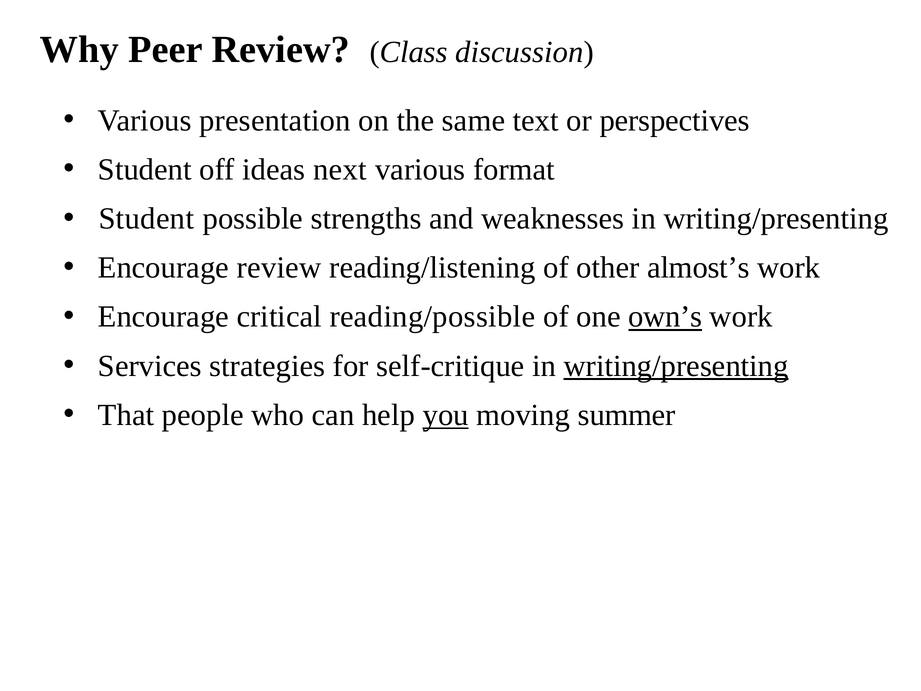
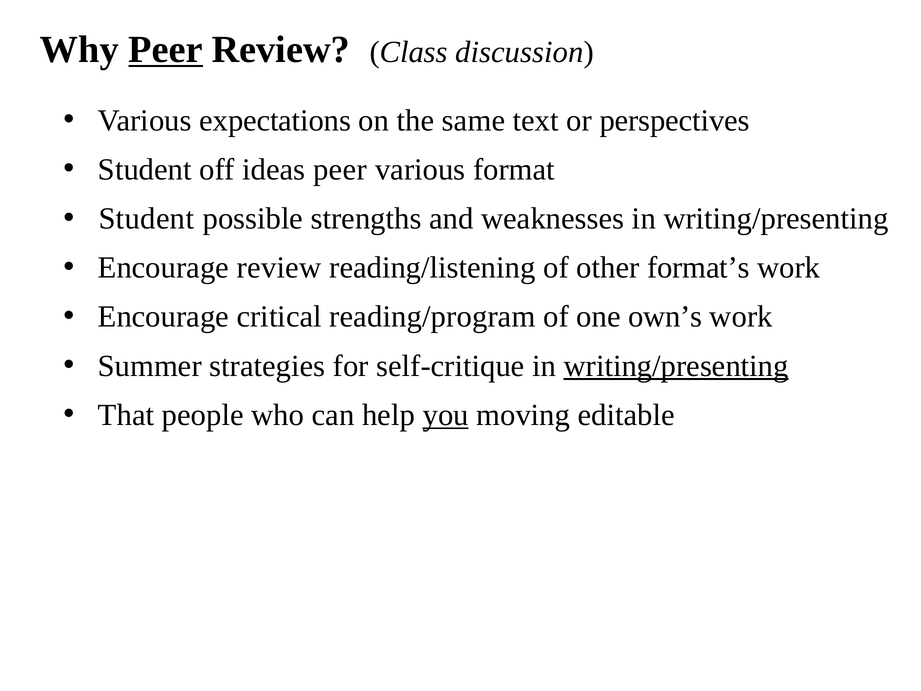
Peer underline: none -> present (166, 50)
presentation: presentation -> expectations (275, 120)
ideas next: next -> peer (340, 169)
almost’s: almost’s -> format’s (698, 268)
reading/possible: reading/possible -> reading/program (432, 317)
own’s underline: present -> none (665, 317)
Services: Services -> Summer (150, 366)
summer: summer -> editable (626, 415)
